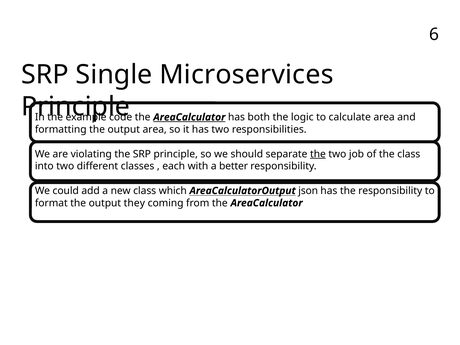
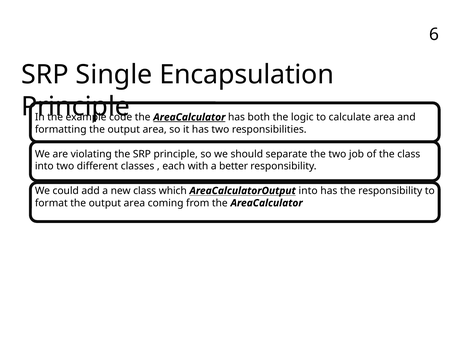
Microservices: Microservices -> Encapsulation (247, 75)
the underline: present -> none (318, 154)
AreaCalculatorOutput json: json -> into (308, 191)
format the output they: they -> area (134, 203)
